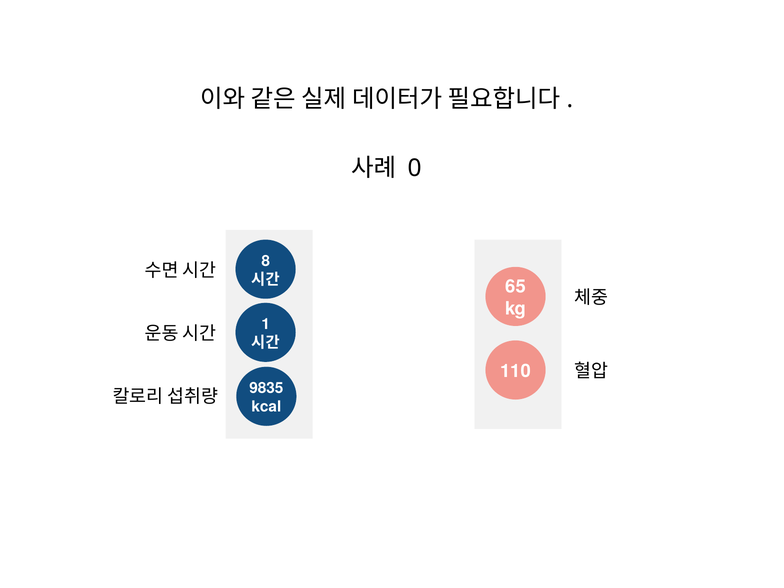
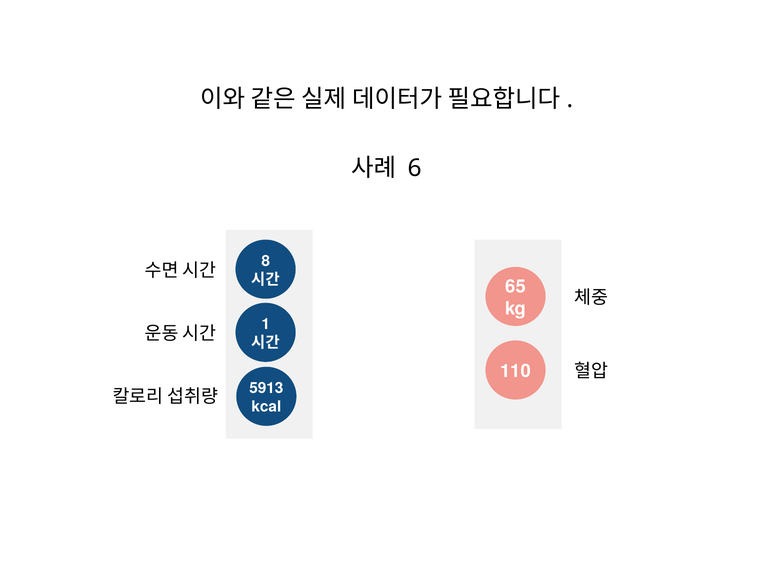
0: 0 -> 6 (415, 168)
9835: 9835 -> 5913 (266, 388)
